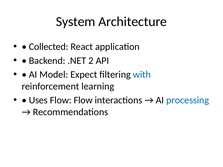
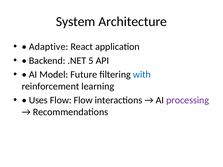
Collected: Collected -> Adaptive (49, 47)
2: 2 -> 5 (91, 61)
Expect: Expect -> Future (84, 75)
processing colour: blue -> purple (188, 100)
